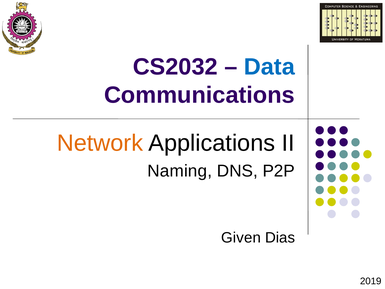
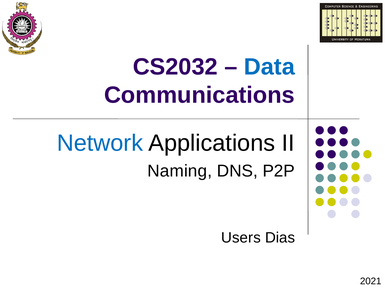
Network colour: orange -> blue (100, 143)
Given: Given -> Users (241, 237)
2019: 2019 -> 2021 (371, 281)
